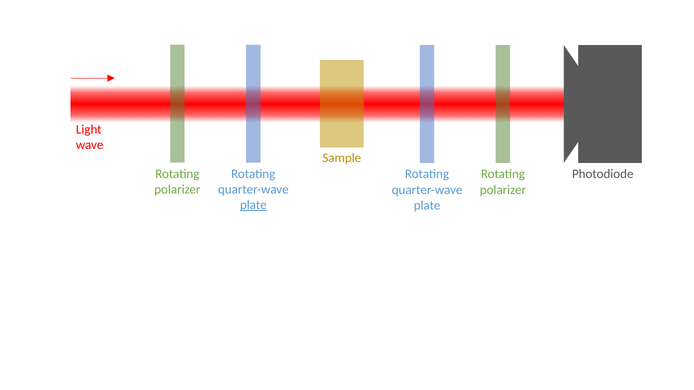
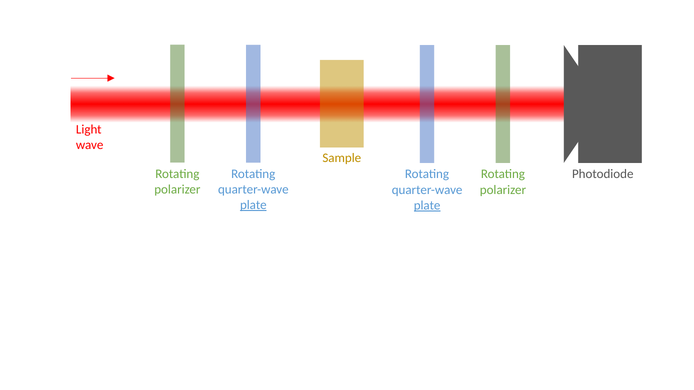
plate underline: none -> present (427, 206)
